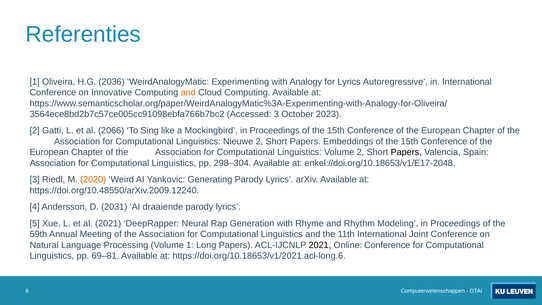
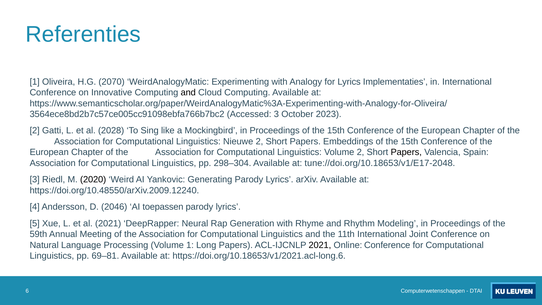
2036: 2036 -> 2070 (112, 82)
Autoregressive: Autoregressive -> Implementaties (395, 82)
and colour: orange -> black (188, 93)
2066: 2066 -> 2028 (111, 131)
enkel://doi.org/10.18653/v1/E17-2048: enkel://doi.org/10.18653/v1/E17-2048 -> tune://doi.org/10.18653/v1/E17-2048 (380, 163)
2020 colour: orange -> black (93, 180)
2031: 2031 -> 2046 (114, 207)
draaiende: draaiende -> toepassen (163, 207)
